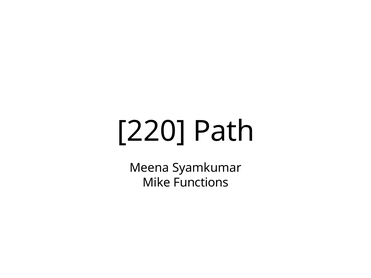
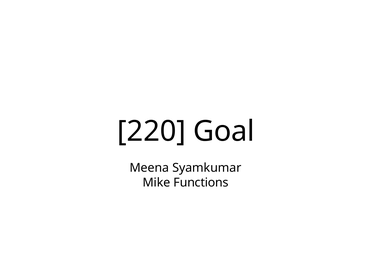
Path: Path -> Goal (224, 131)
